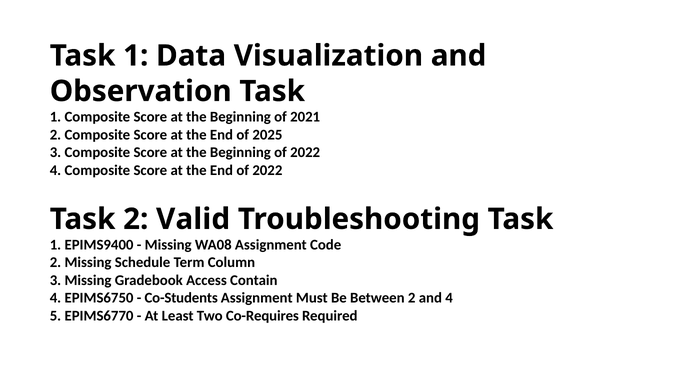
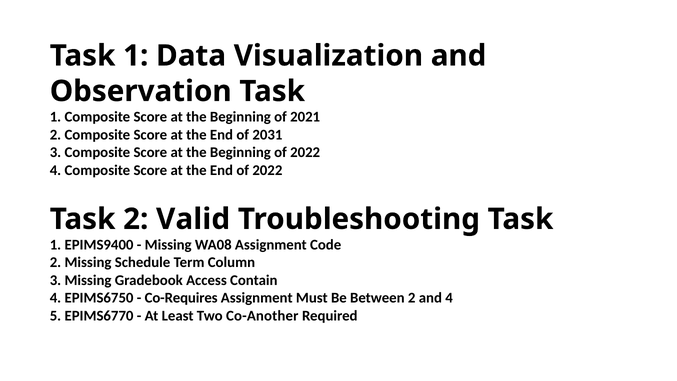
2025: 2025 -> 2031 (267, 135)
Co-Students: Co-Students -> Co-Requires (181, 298)
Co-Requires: Co-Requires -> Co-Another (262, 316)
